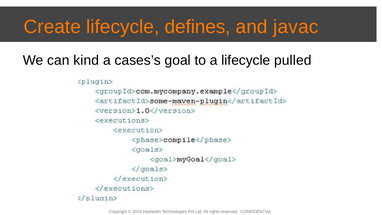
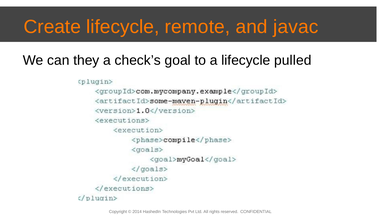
defines: defines -> remote (197, 27)
kind: kind -> they (86, 60)
cases’s: cases’s -> check’s (138, 60)
